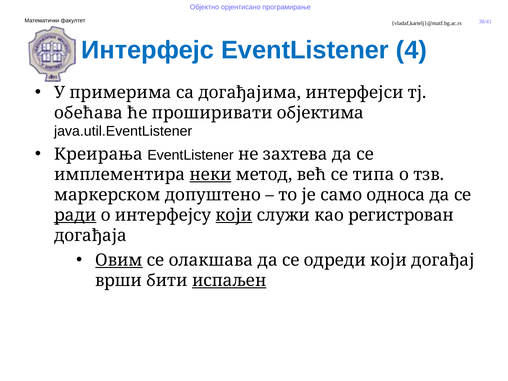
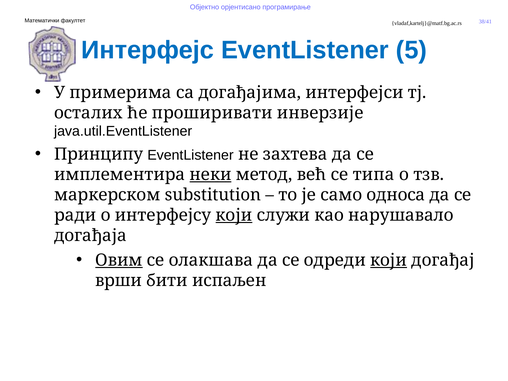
4: 4 -> 5 (411, 50)
обећава: обећава -> осталих (88, 113)
објектима: објектима -> инверзије (320, 113)
Креирања: Креирања -> Принципу (99, 154)
допуштено: допуштено -> substitution (213, 195)
ради underline: present -> none (75, 215)
регистрован: регистрован -> нарушавало (401, 215)
који underline: none -> present (389, 260)
испаљен underline: present -> none (229, 280)
